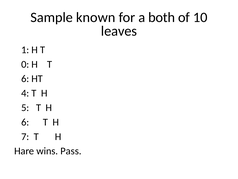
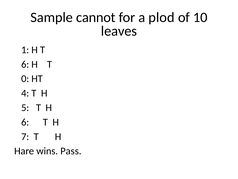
known: known -> cannot (96, 17)
both: both -> plod (162, 17)
0: 0 -> 6 (25, 64)
6: 6 -> 0 (25, 79)
